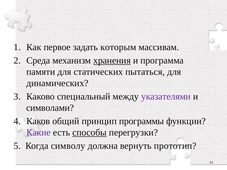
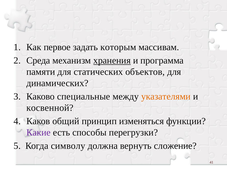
пытаться: пытаться -> объектов (145, 72)
специальный: специальный -> специальные (84, 97)
указателями colour: purple -> orange (166, 97)
символами: символами -> косвенной (50, 108)
программы: программы -> изменяться (142, 121)
способы underline: present -> none (89, 133)
прототип: прототип -> сложение (175, 146)
